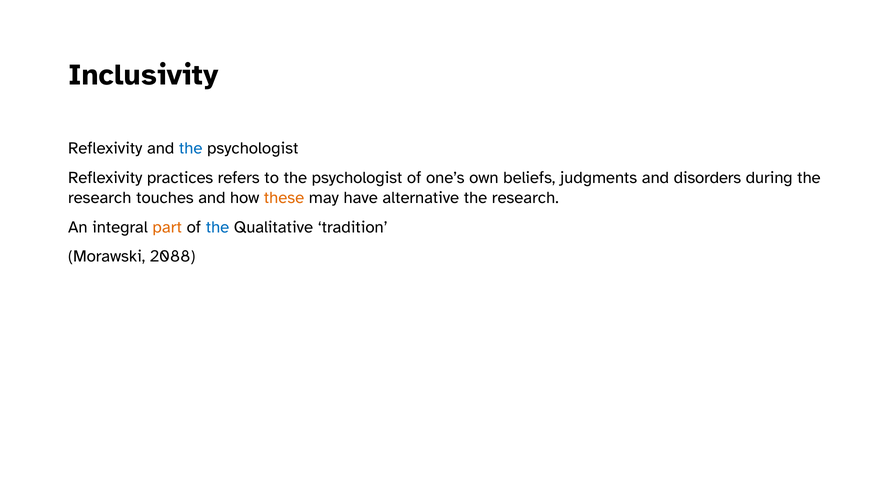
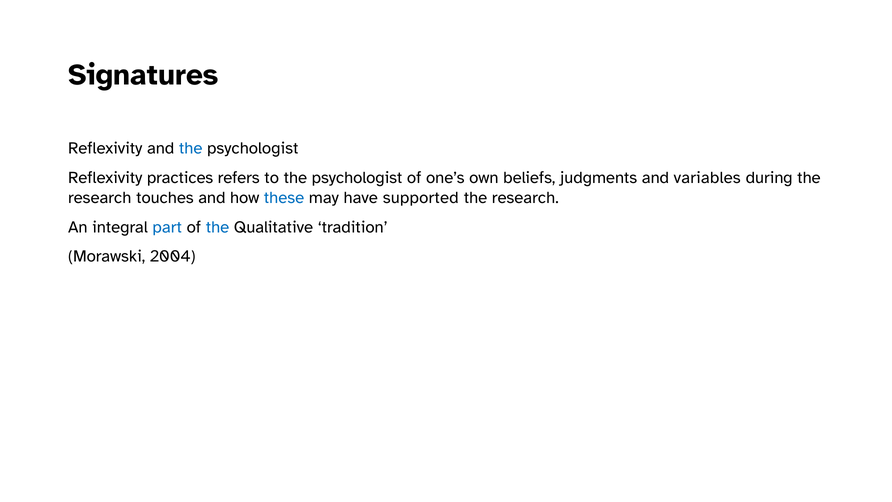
Inclusivity: Inclusivity -> Signatures (143, 75)
disorders: disorders -> variables (707, 177)
these colour: orange -> blue (284, 198)
alternative: alternative -> supported (421, 198)
part colour: orange -> blue (167, 227)
2088: 2088 -> 2004 (173, 256)
